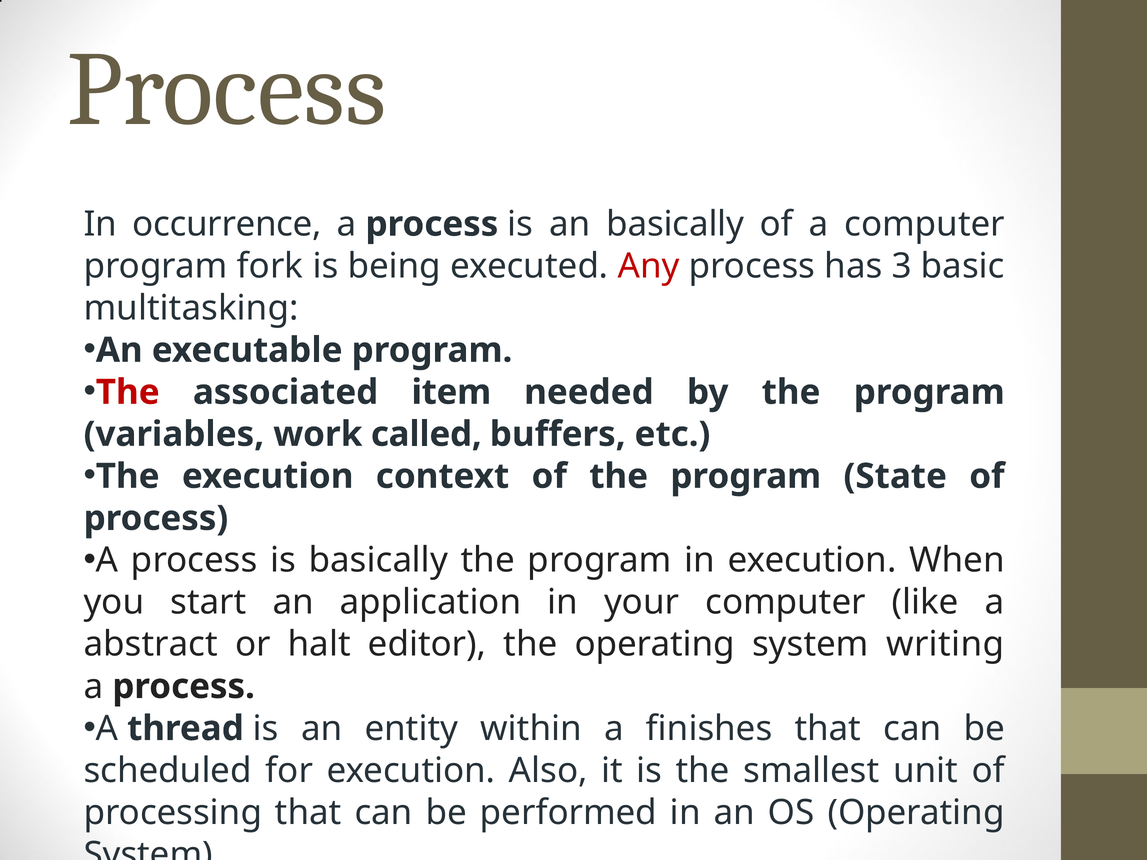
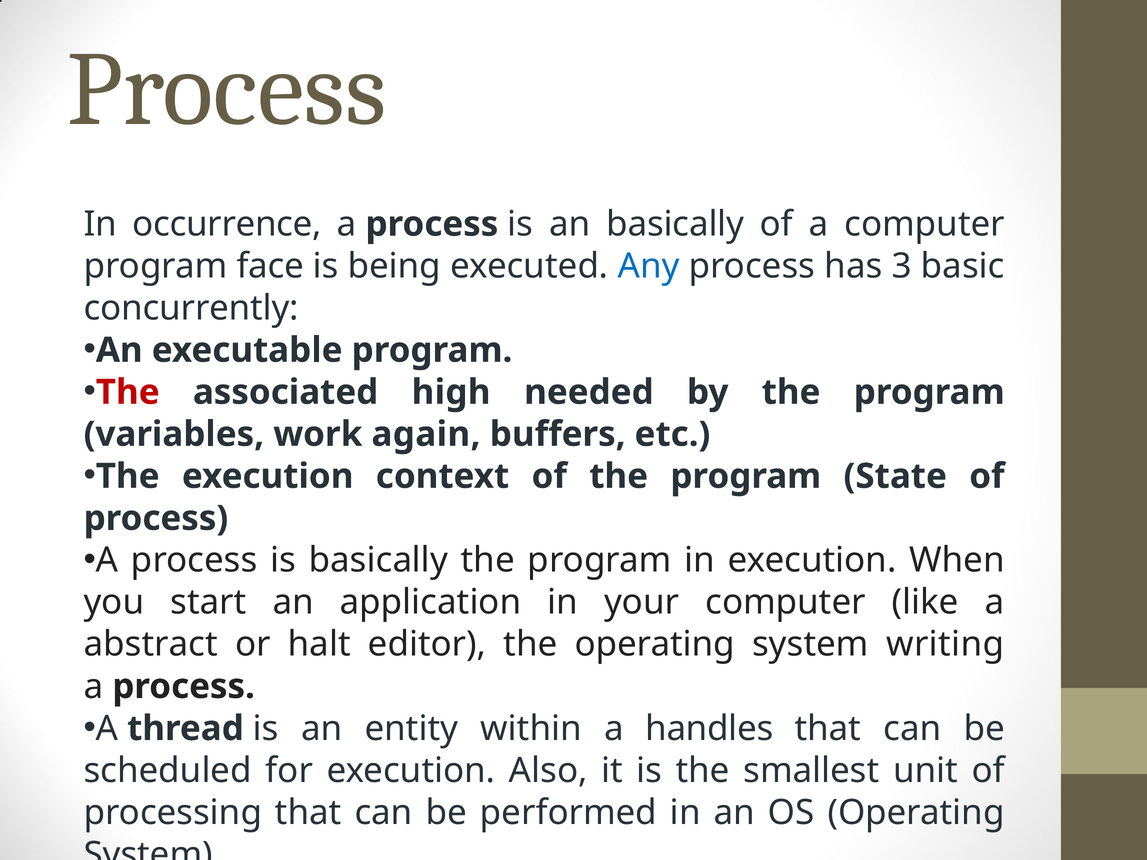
fork: fork -> face (270, 266)
Any colour: red -> blue (649, 266)
multitasking: multitasking -> concurrently (191, 308)
item: item -> high (451, 392)
called: called -> again (426, 434)
finishes: finishes -> handles (709, 729)
